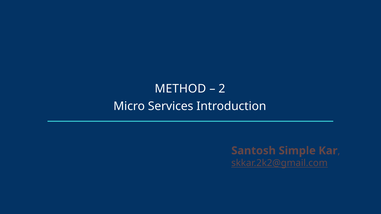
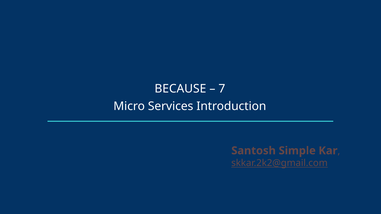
METHOD: METHOD -> BECAUSE (180, 89)
2: 2 -> 7 (222, 89)
